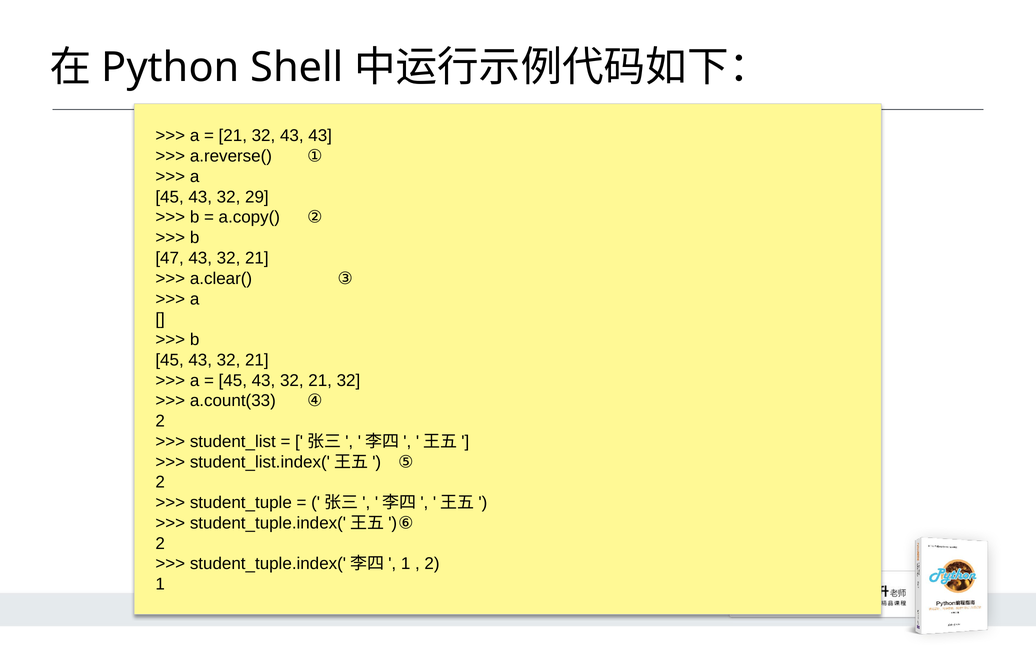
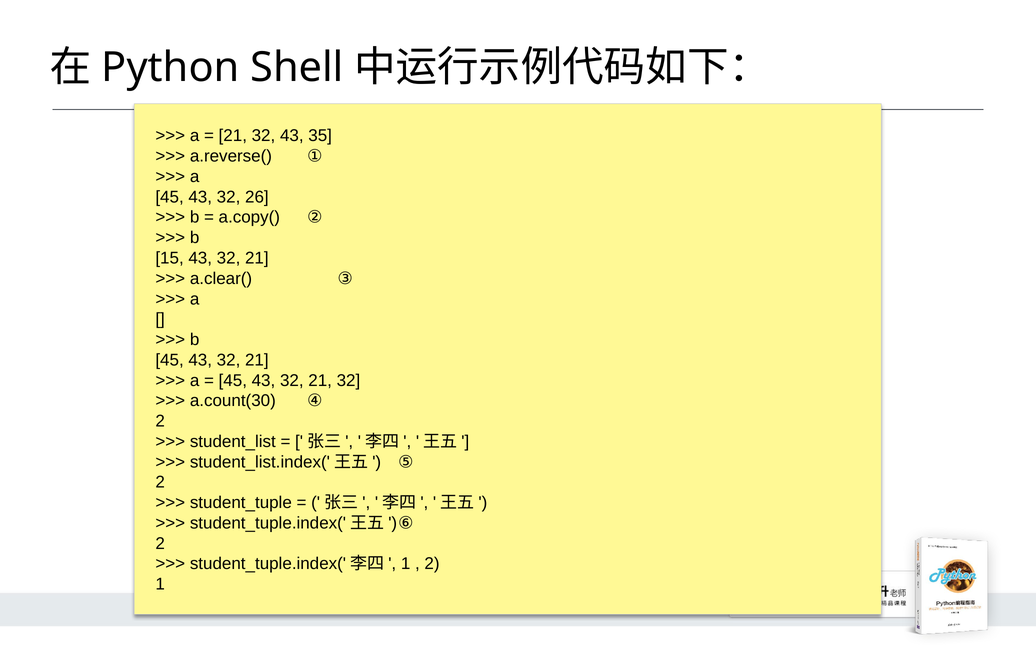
43 43: 43 -> 35 (320, 136)
29: 29 -> 26 (257, 197)
47: 47 -> 15 (170, 258)
a.count(33: a.count(33 -> a.count(30 (233, 401)
